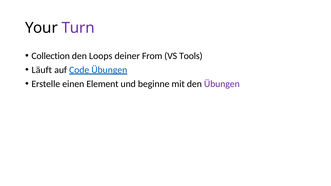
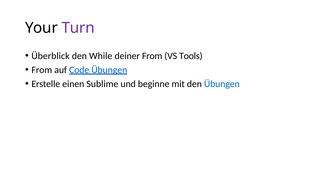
Collection: Collection -> Überblick (51, 56)
Loops: Loops -> While (101, 56)
Läuft: Läuft -> From (42, 70)
Element: Element -> Sublime (102, 84)
Übungen colour: purple -> blue (222, 84)
